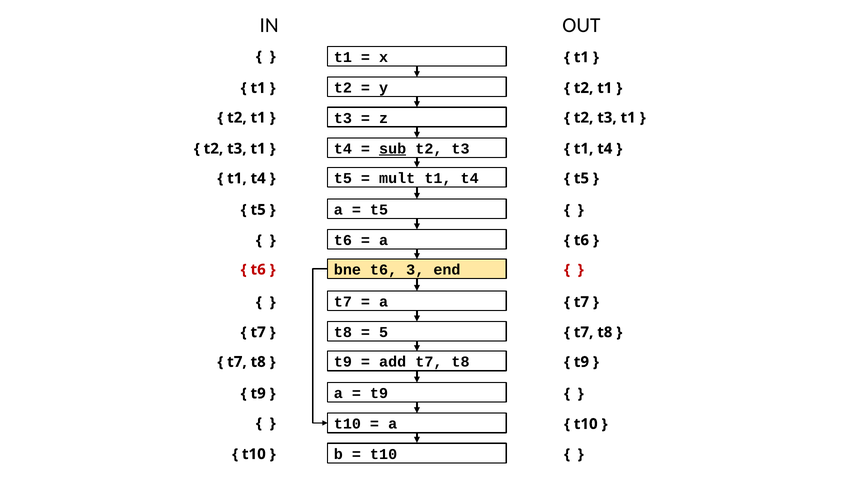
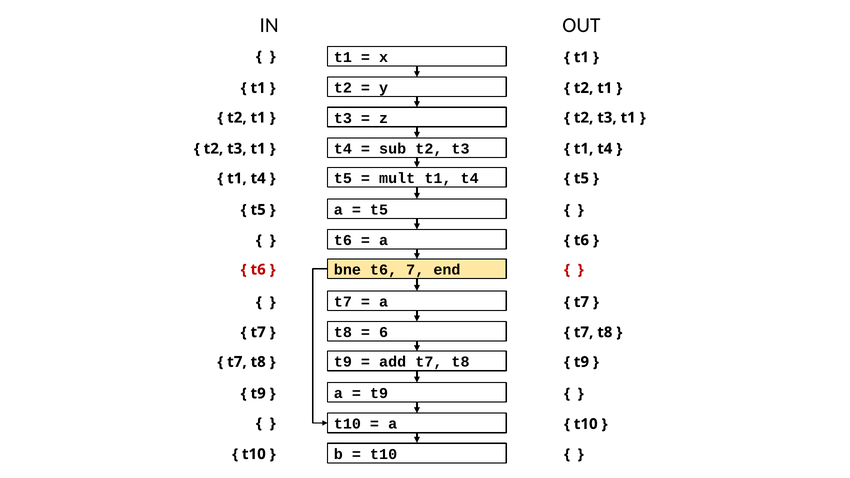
sub underline: present -> none (393, 149)
3: 3 -> 7 (415, 270)
5: 5 -> 6 (384, 332)
